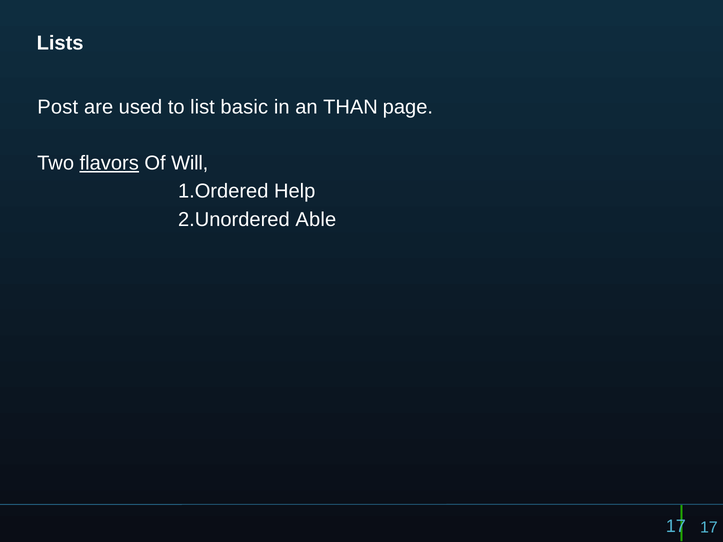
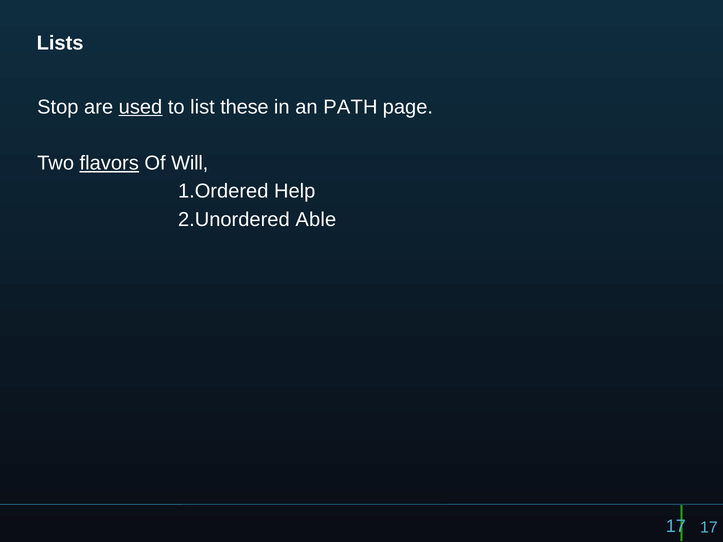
Post: Post -> Stop (58, 107)
used underline: none -> present (141, 107)
basic: basic -> these (245, 107)
THAN: THAN -> PATH (350, 107)
